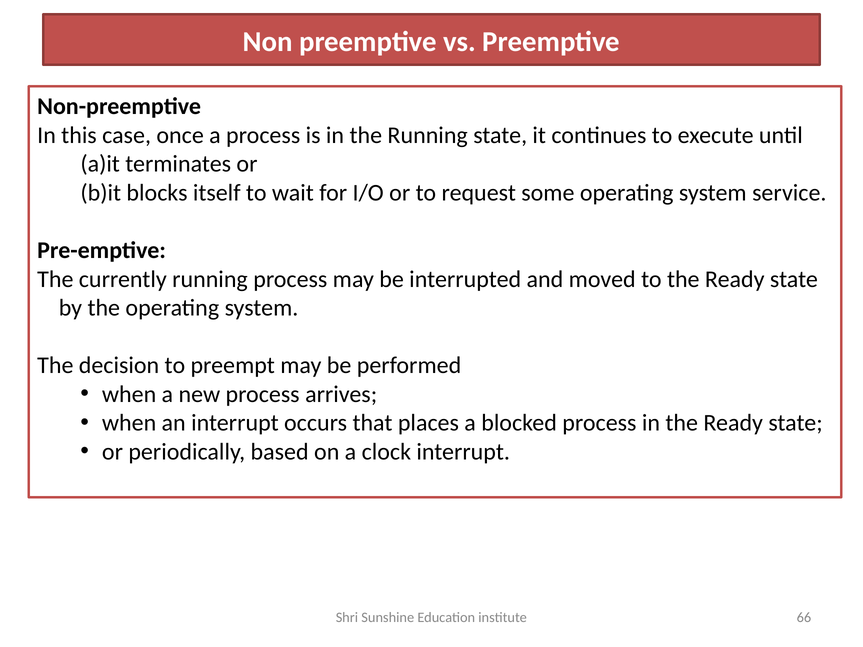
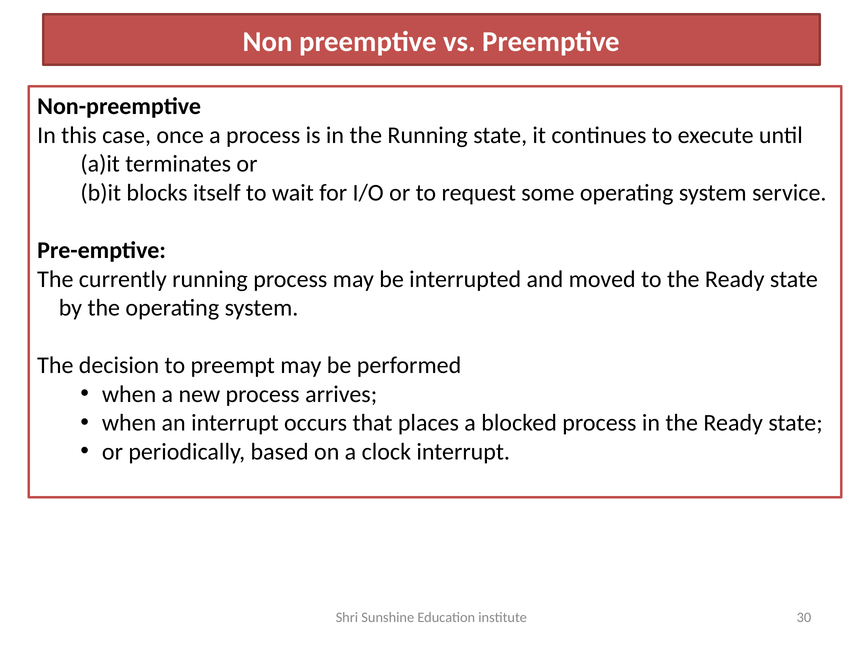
66: 66 -> 30 (804, 618)
